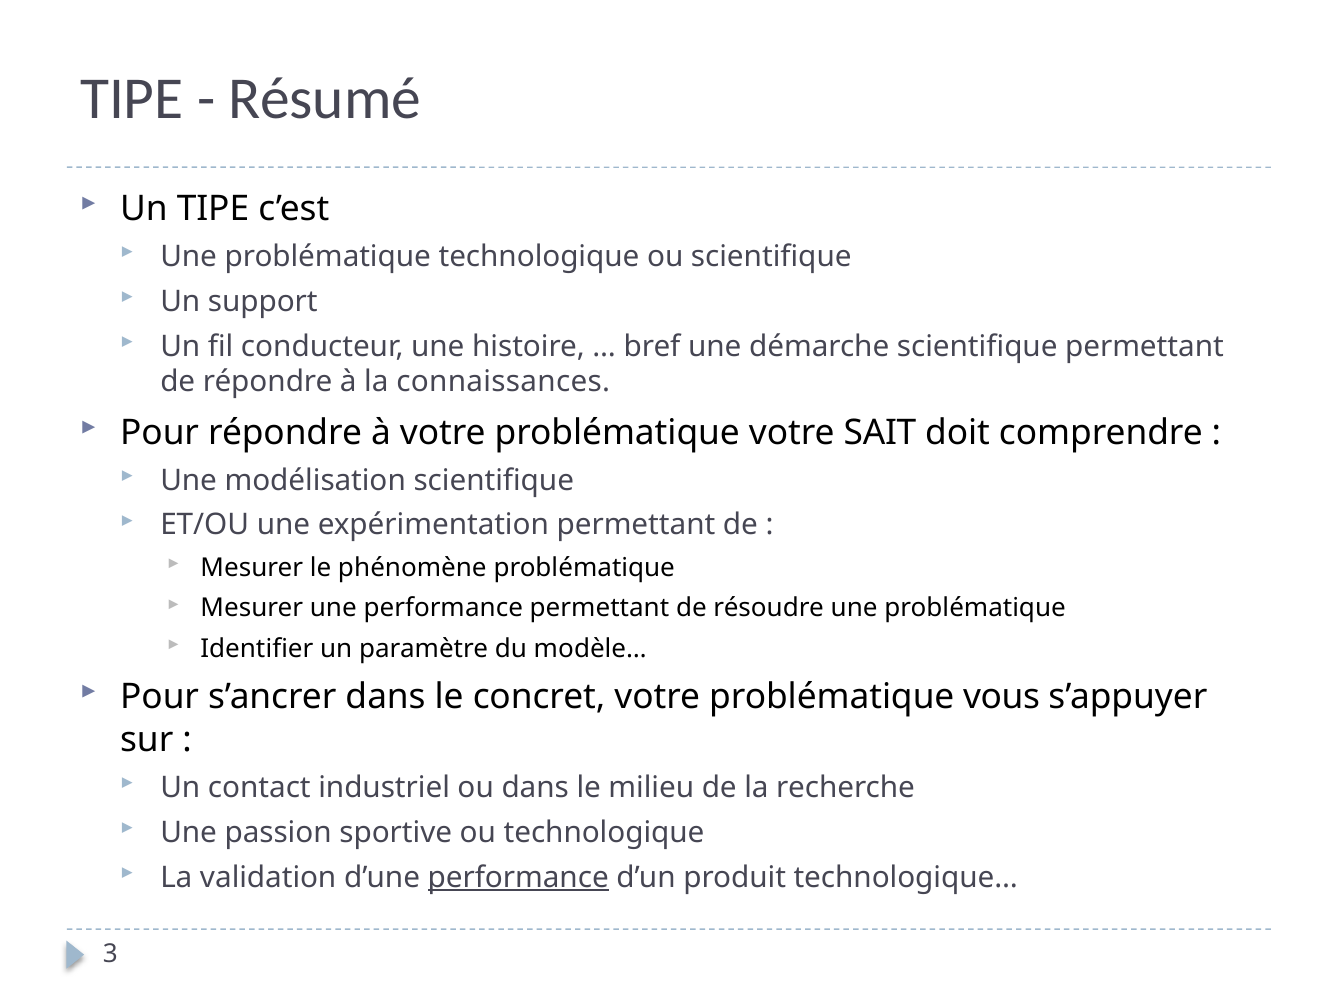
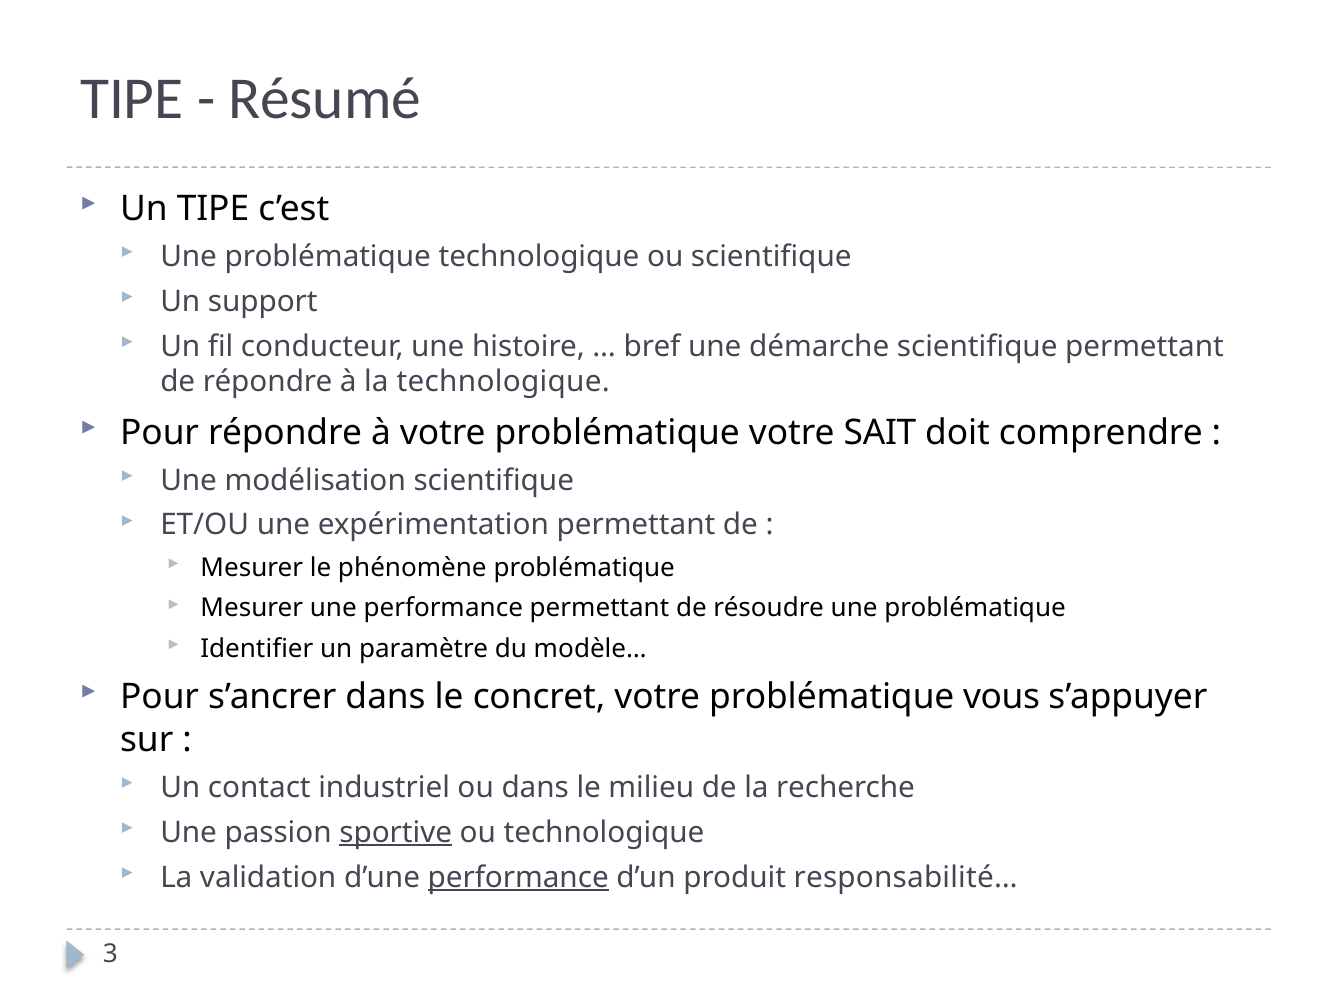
la connaissances: connaissances -> technologique (503, 382)
sportive underline: none -> present (396, 833)
technologique…: technologique… -> responsabilité… (906, 878)
